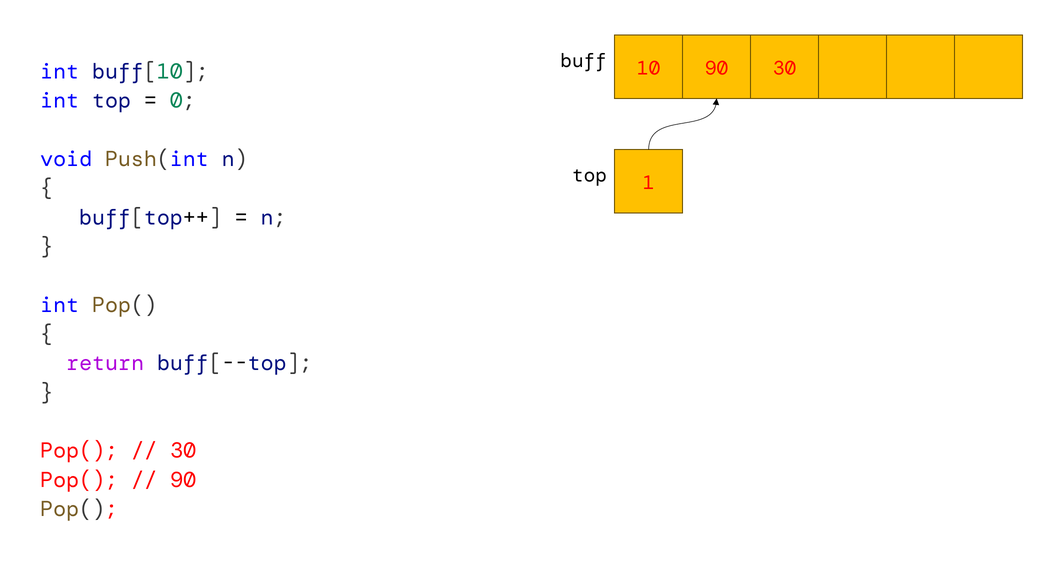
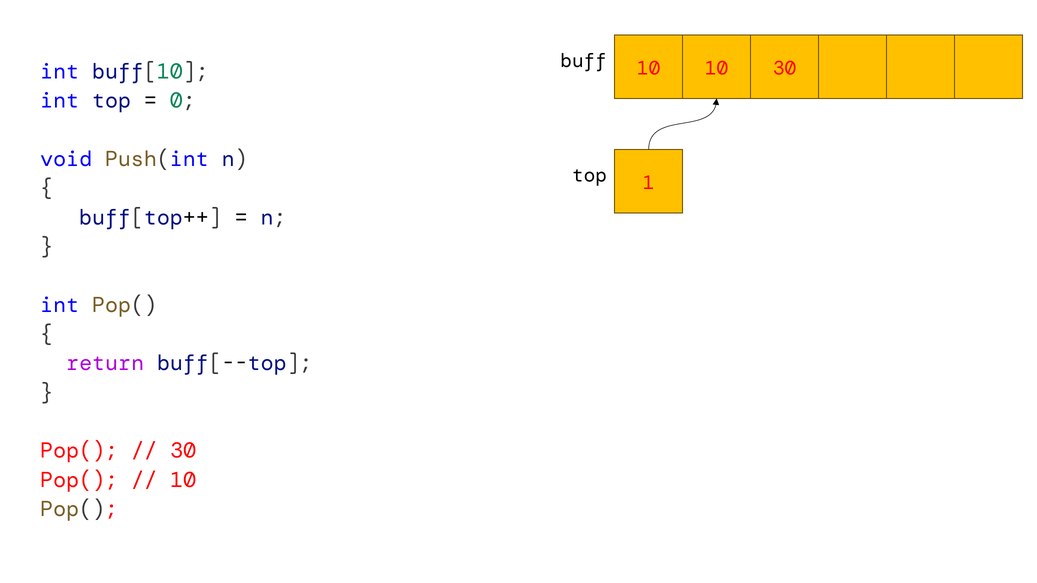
buff 90: 90 -> 10 (717, 68)
90: 90 -> 10 (183, 480)
